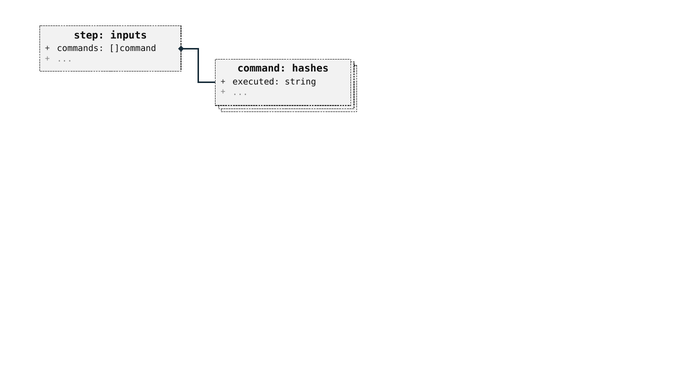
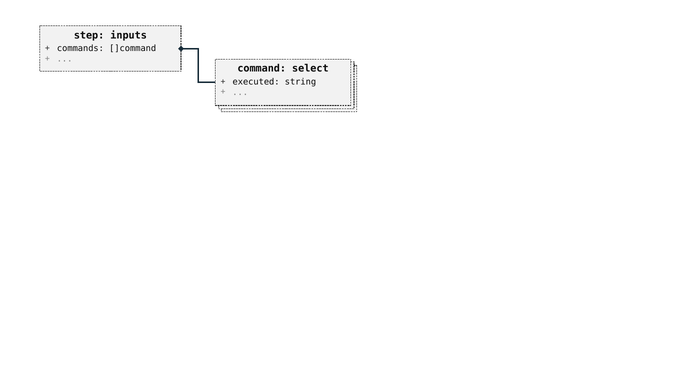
hashes: hashes -> select (310, 69)
